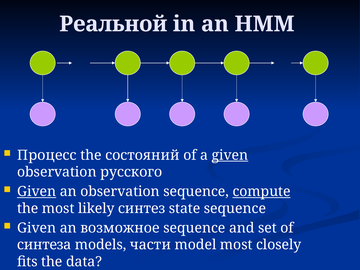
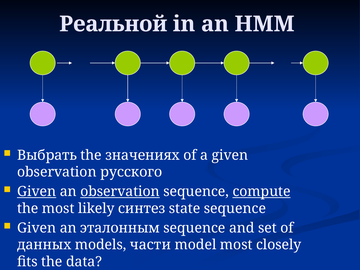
Процесс: Процесс -> Выбрать (47, 155)
состояний: состояний -> значениях (143, 155)
given underline: present -> none (230, 155)
observation underline: none -> present (120, 192)
возможное: возможное -> эталонным (120, 228)
синтеза: синтеза -> данных (44, 245)
